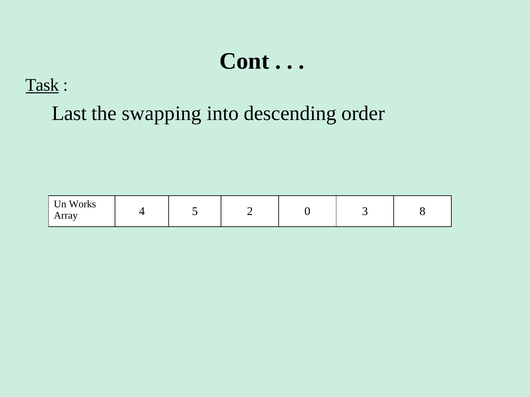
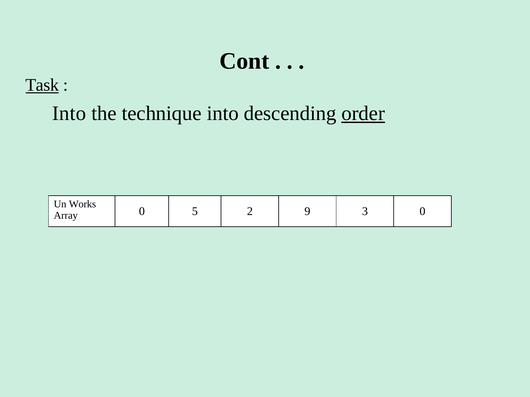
Last: Last -> Into (69, 114)
swapping: swapping -> technique (162, 114)
order underline: none -> present (363, 114)
Array 4: 4 -> 0 (142, 212)
0: 0 -> 9 (307, 212)
3 8: 8 -> 0 (422, 212)
